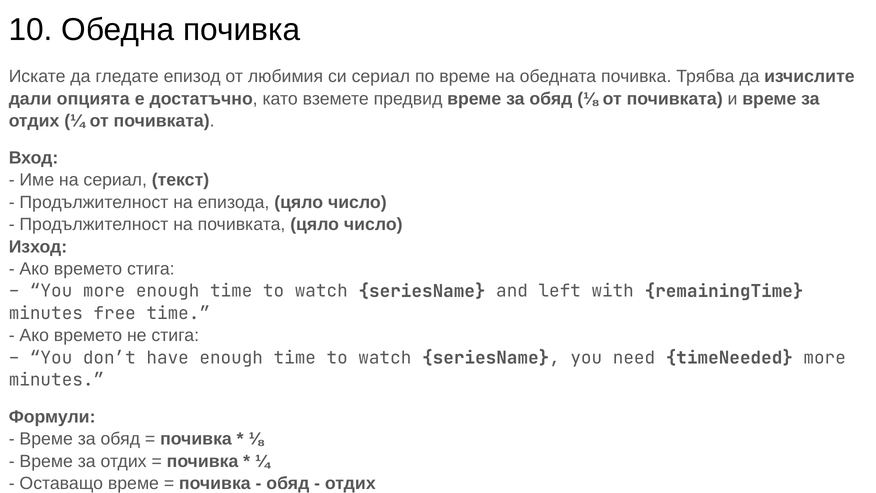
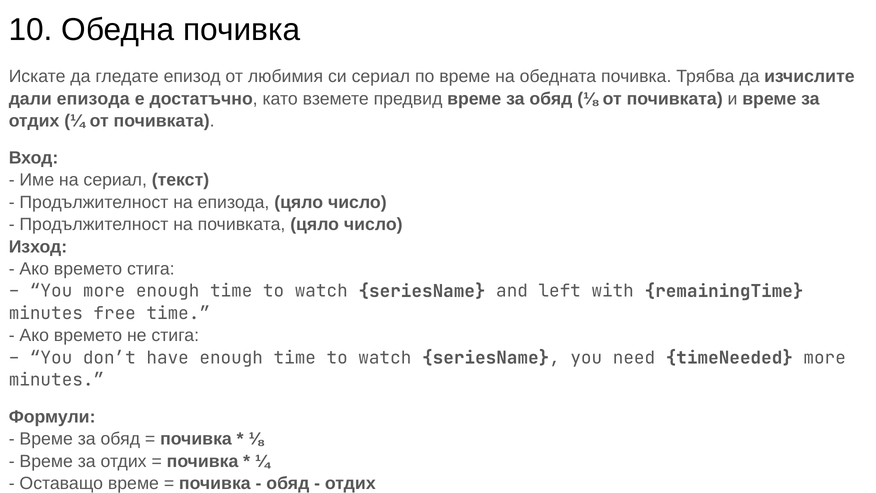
дали опцията: опцията -> епизода (93, 99)
